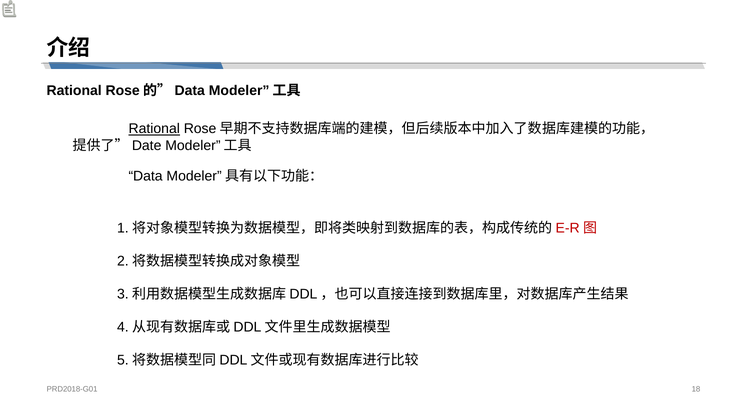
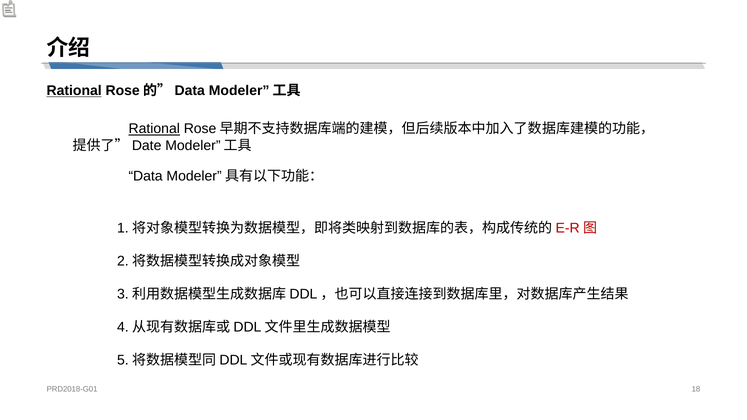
Rational underline: none -> present (74, 91)
